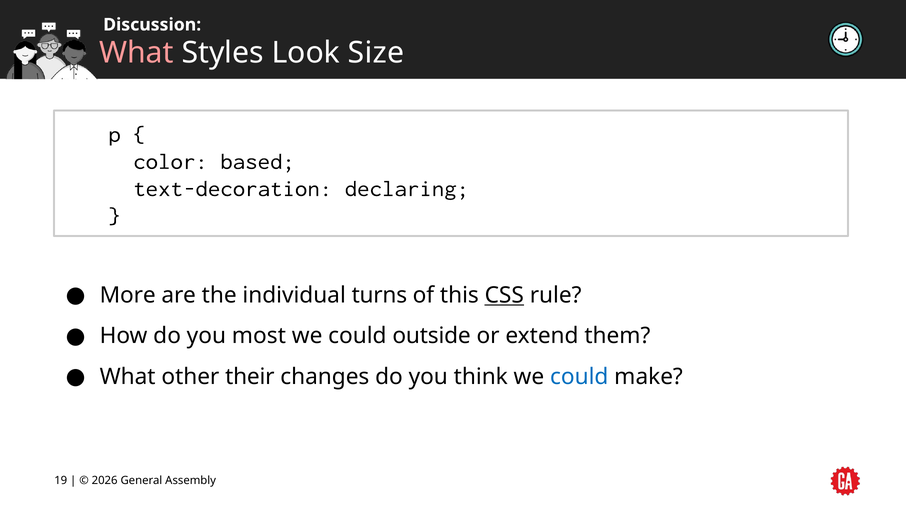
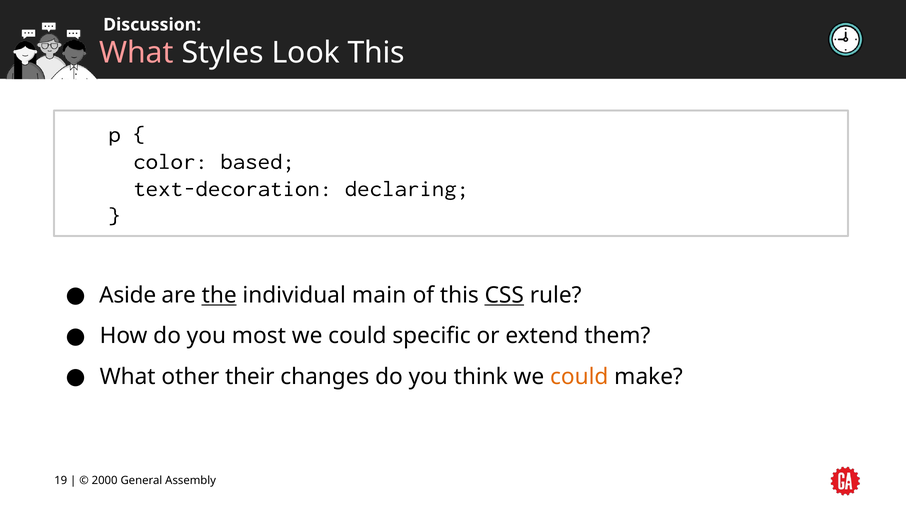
Look Size: Size -> This (376, 53)
More: More -> Aside (128, 296)
the underline: none -> present (219, 296)
turns: turns -> main (379, 296)
outside: outside -> specific (432, 336)
could colour: blue -> orange (579, 377)
2026: 2026 -> 2000 (105, 481)
